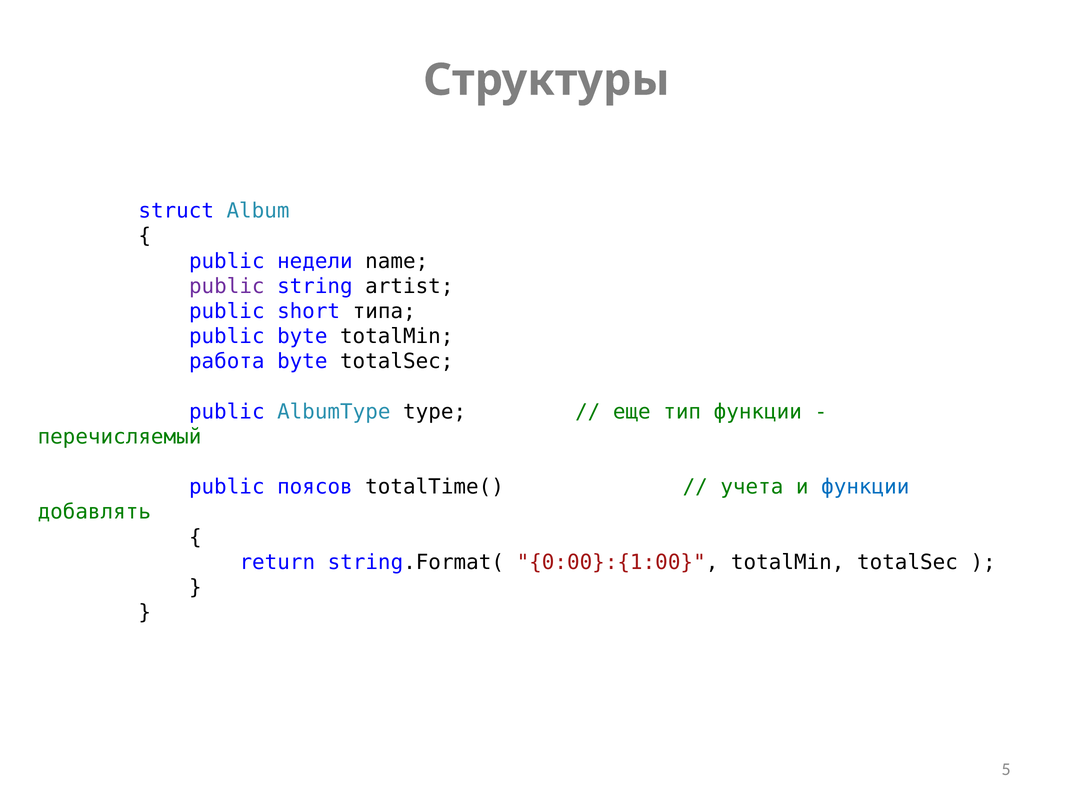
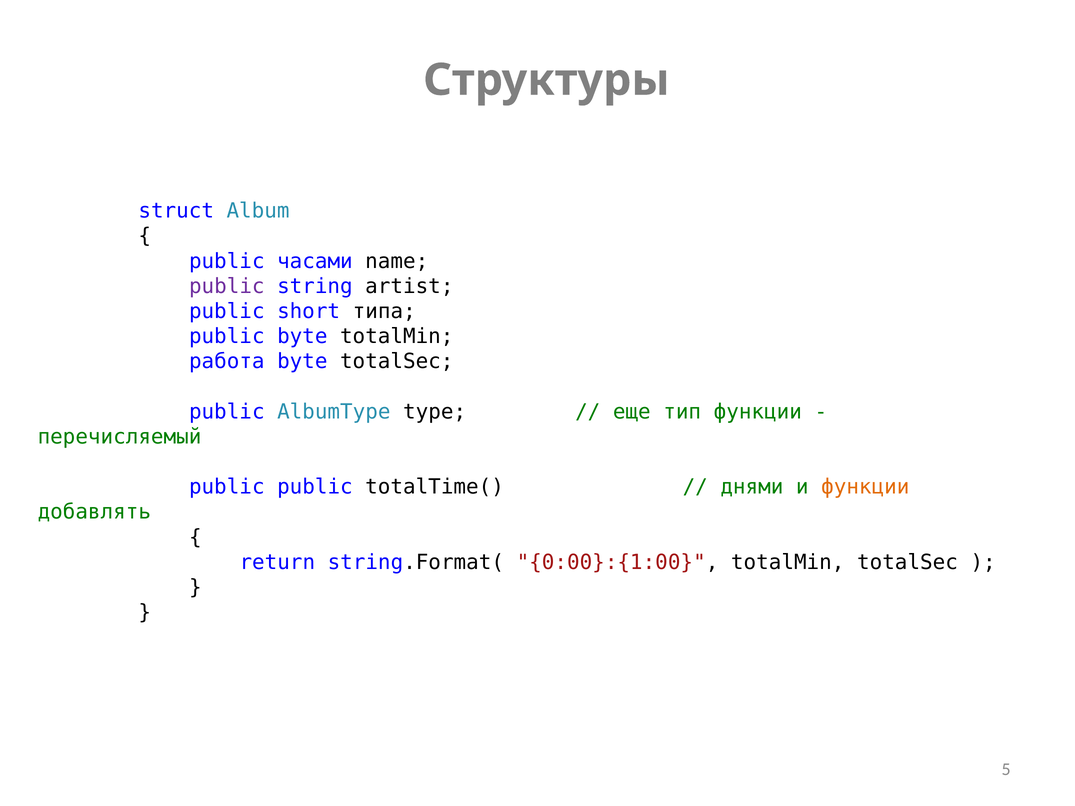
недели: недели -> часами (315, 261)
public поясов: поясов -> public (315, 487)
учета: учета -> днями (752, 487)
функции colour: blue -> orange (865, 487)
